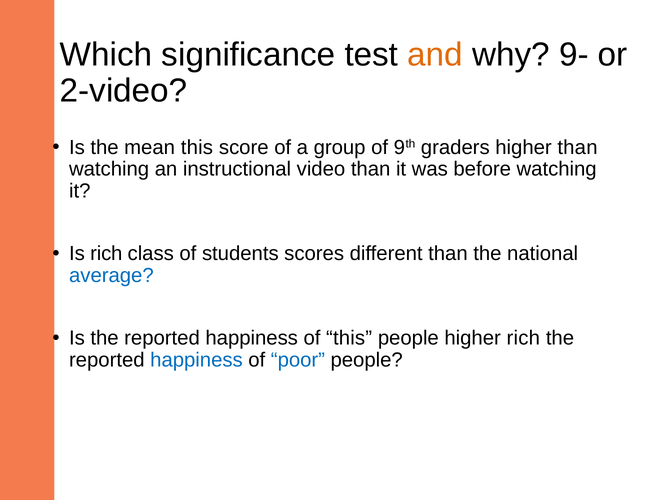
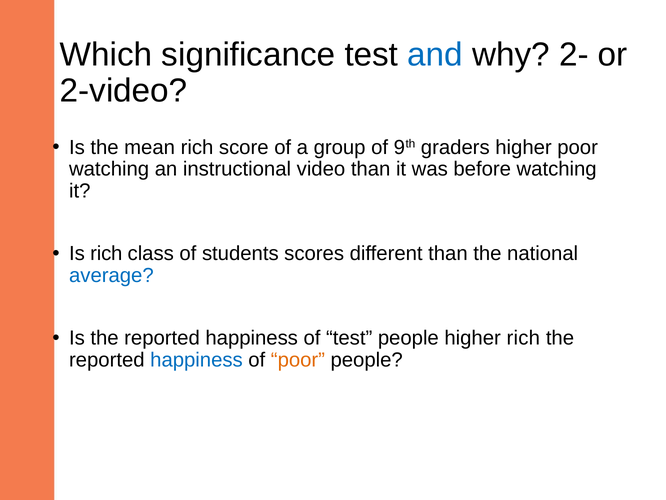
and colour: orange -> blue (435, 55)
9-: 9- -> 2- (574, 55)
mean this: this -> rich (197, 147)
higher than: than -> poor (578, 147)
of this: this -> test (349, 338)
poor colour: blue -> orange (298, 360)
